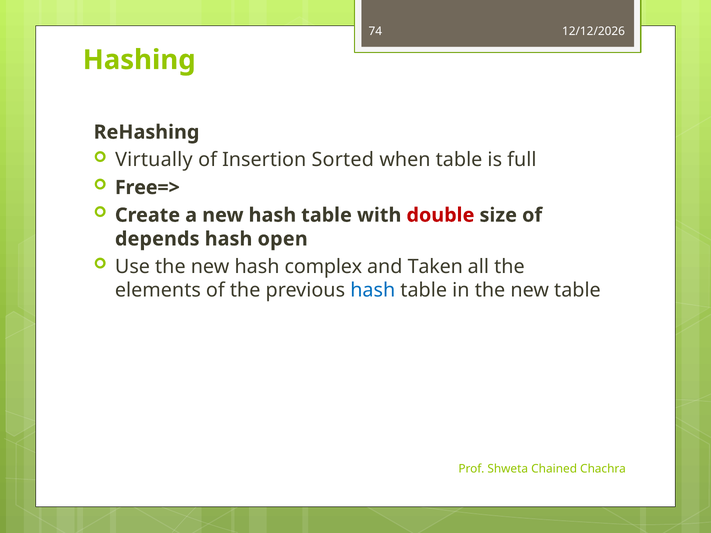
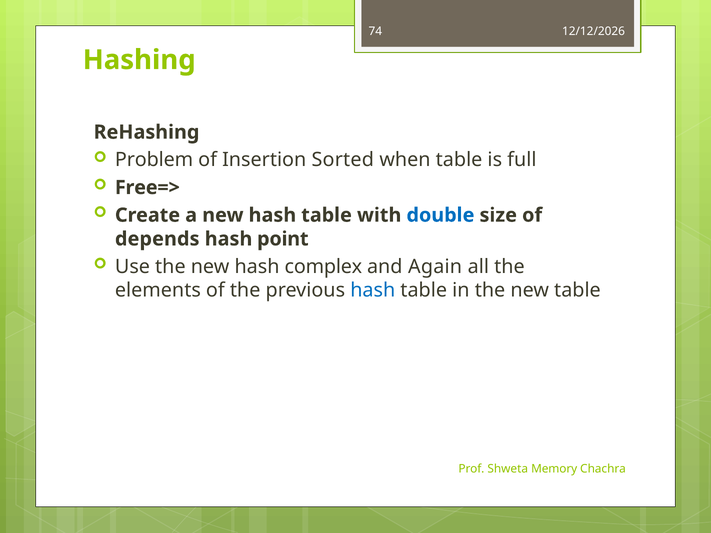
Virtually: Virtually -> Problem (154, 160)
double colour: red -> blue (440, 215)
open: open -> point (283, 239)
Taken: Taken -> Again (435, 267)
Chained: Chained -> Memory (554, 469)
